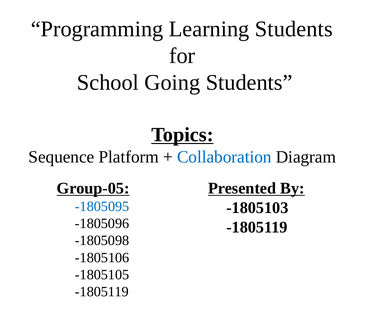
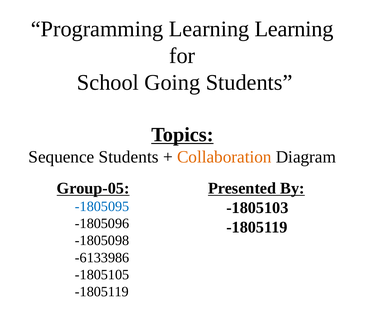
Learning Students: Students -> Learning (294, 29)
Sequence Platform: Platform -> Students (129, 157)
Collaboration colour: blue -> orange (224, 157)
-1805106: -1805106 -> -6133986 (102, 257)
